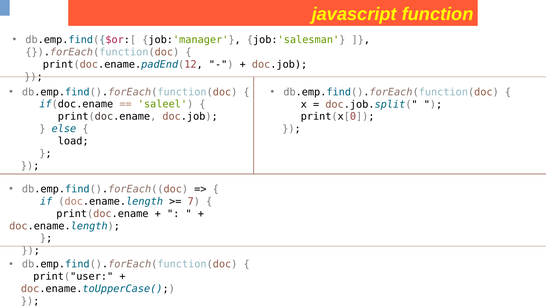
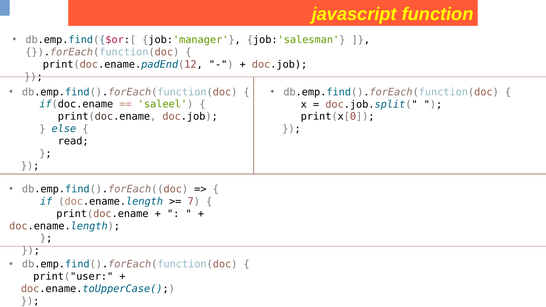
load: load -> read (73, 141)
